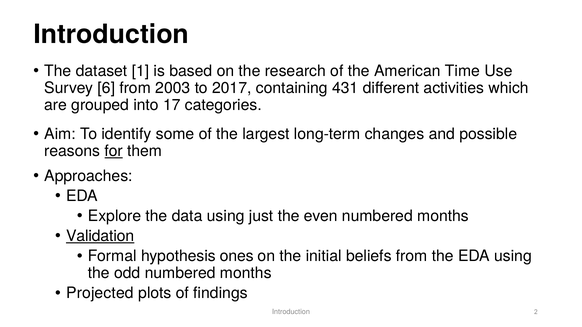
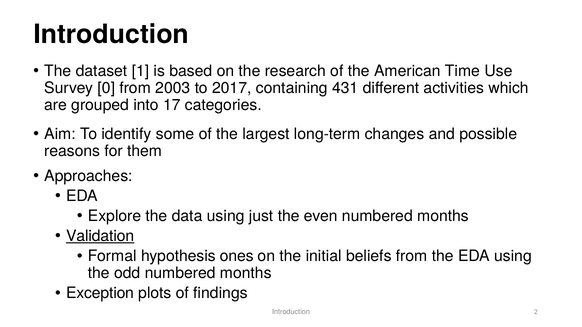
6: 6 -> 0 (106, 88)
for underline: present -> none (114, 151)
Projected: Projected -> Exception (100, 293)
